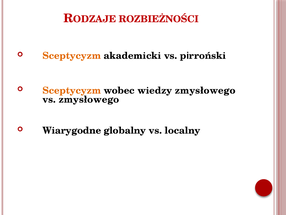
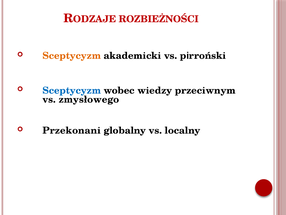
Sceptycyzm colour: orange -> blue (72, 90)
wiedzy zmysłowego: zmysłowego -> przeciwnym (205, 90)
Wiarygodne: Wiarygodne -> Przekonani (72, 130)
